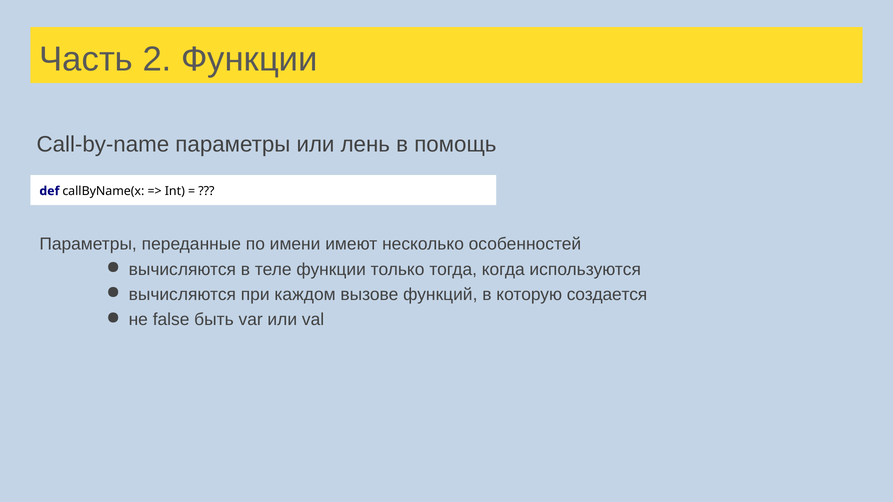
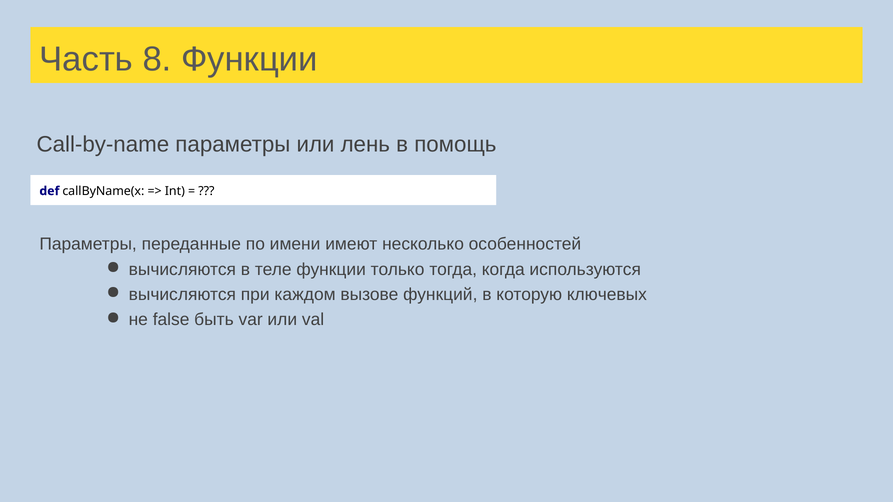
2: 2 -> 8 (157, 59)
создается: создается -> ключевых (607, 295)
